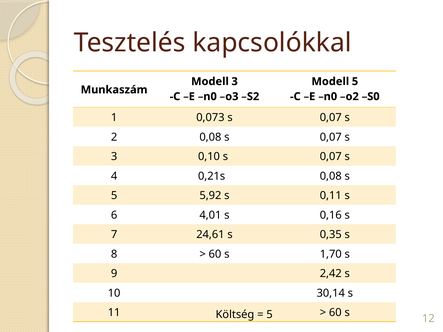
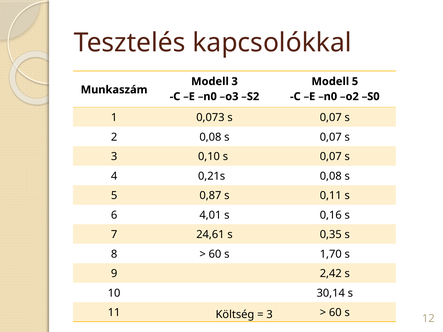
5,92: 5,92 -> 0,87 (210, 196)
5: 5 -> 3 (270, 315)
